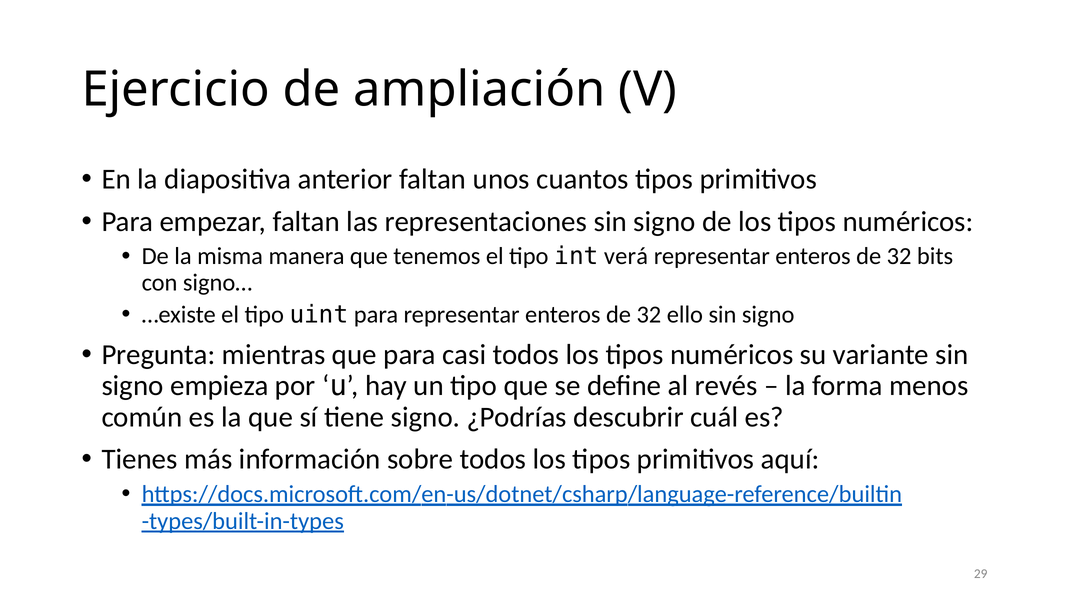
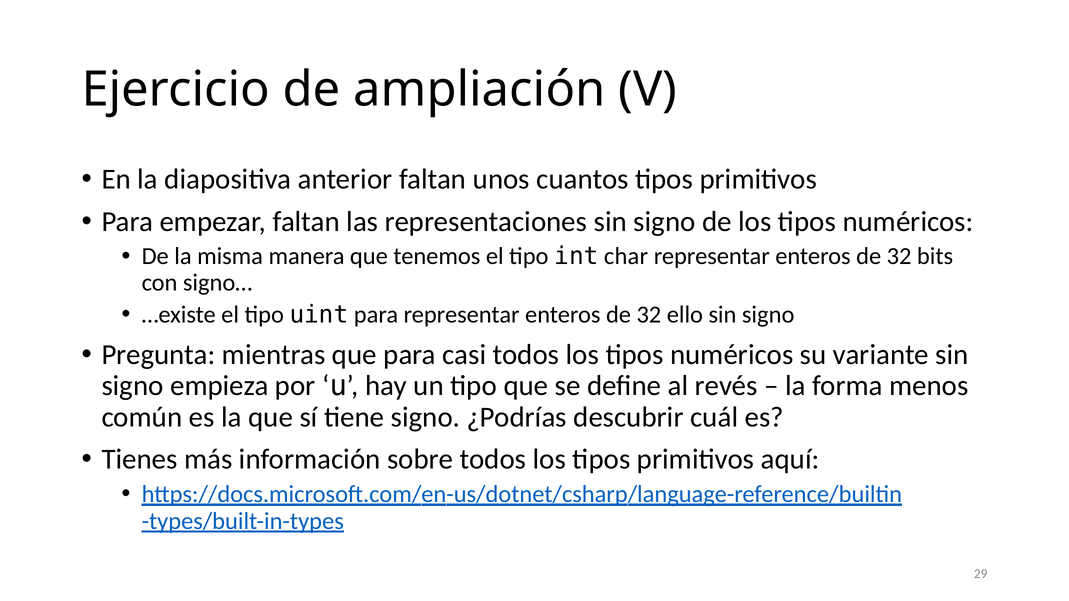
verá: verá -> char (626, 256)
